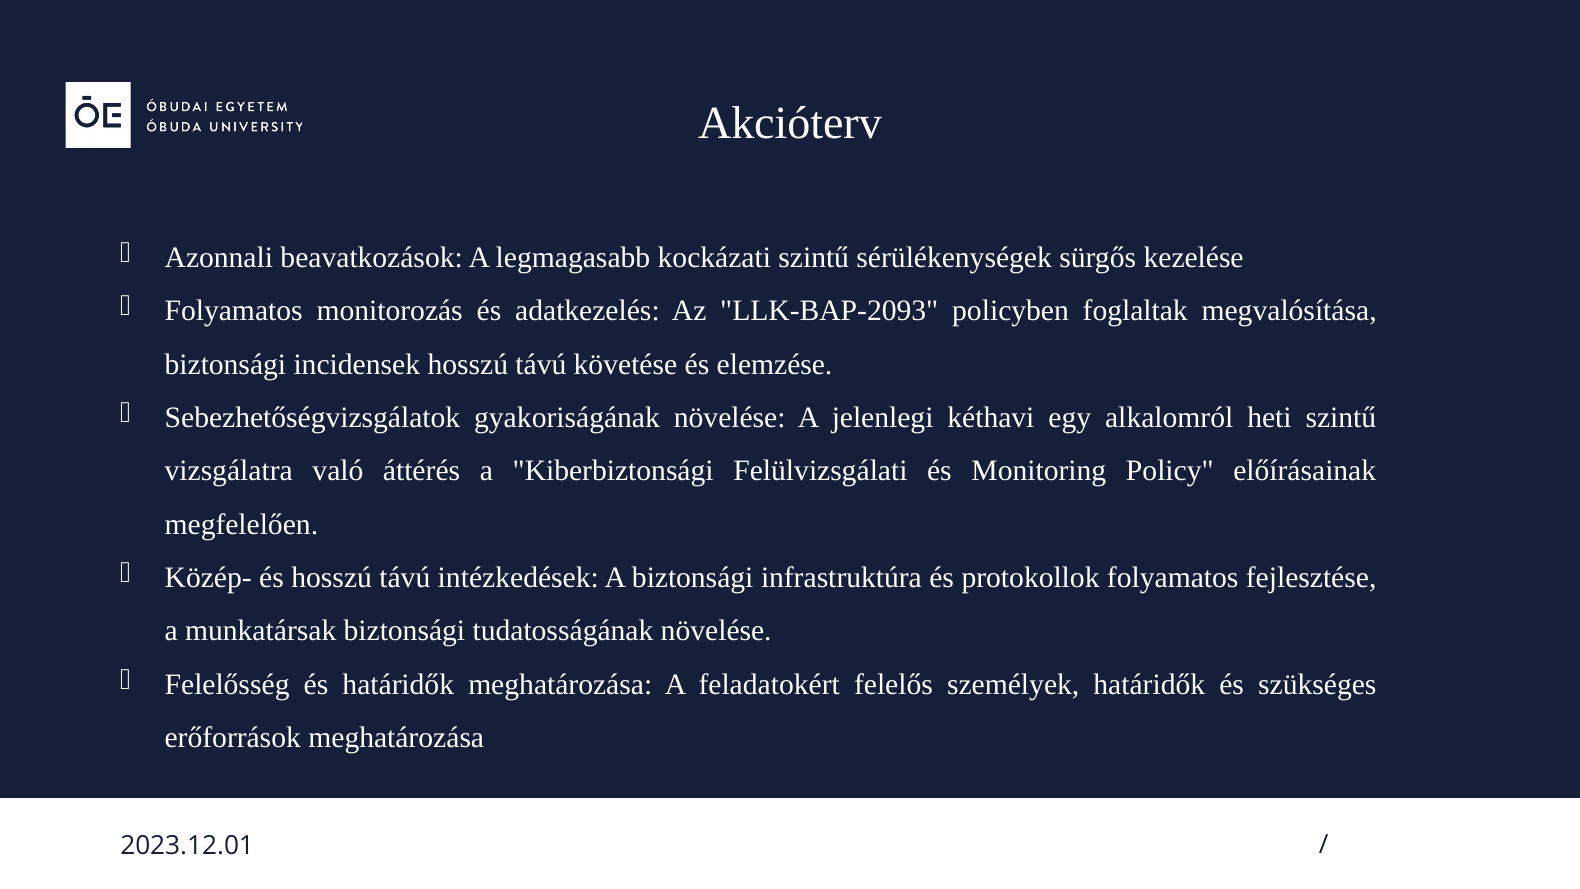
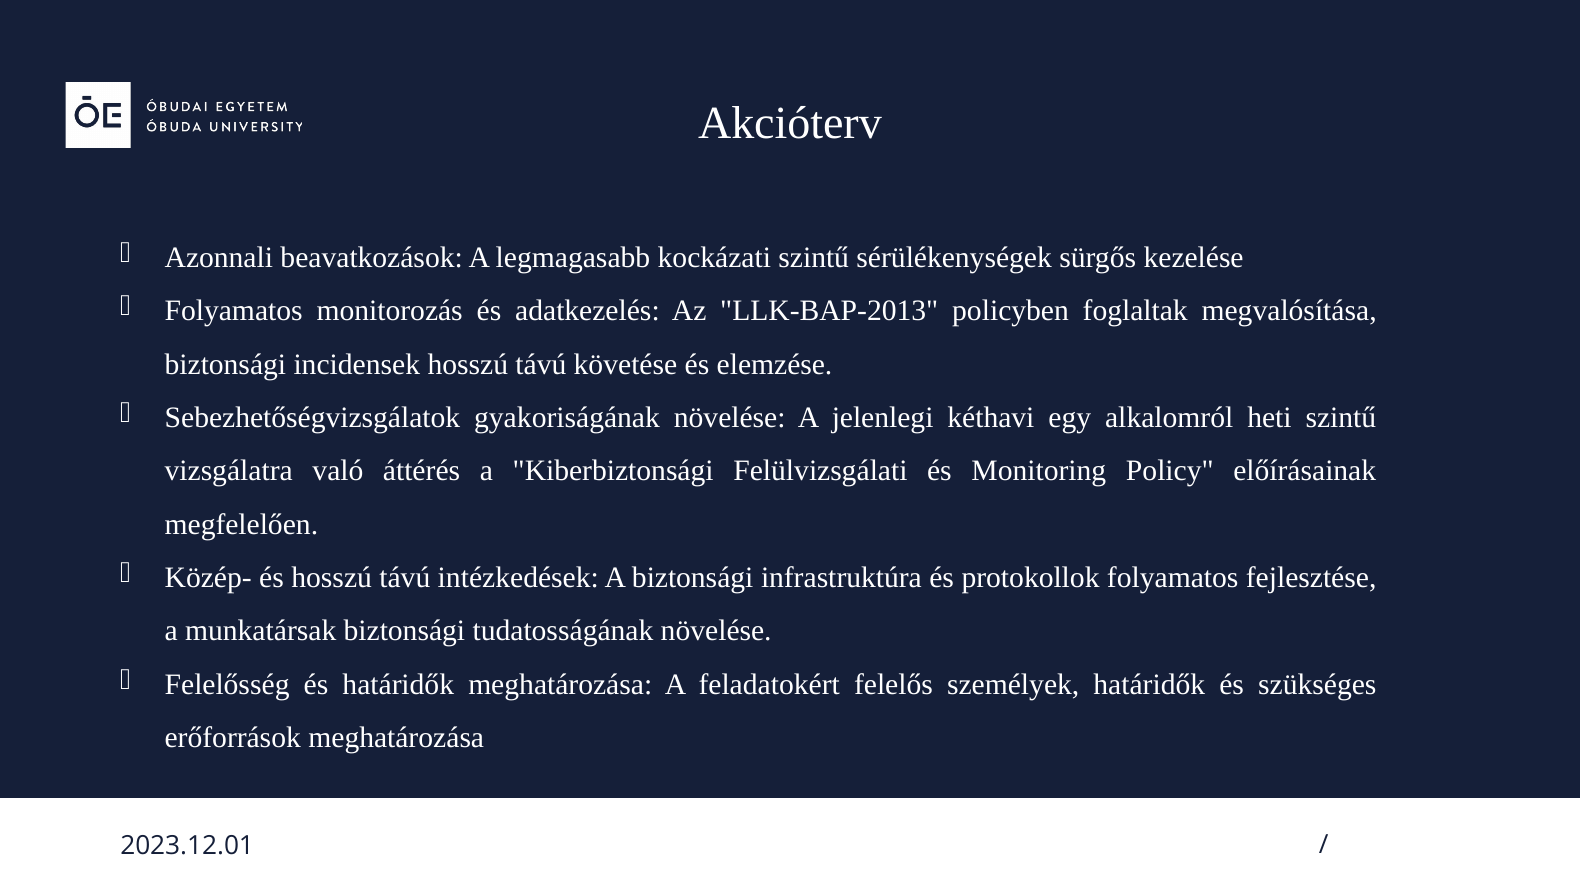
LLK-BAP-2093: LLK-BAP-2093 -> LLK-BAP-2013 (829, 311)
